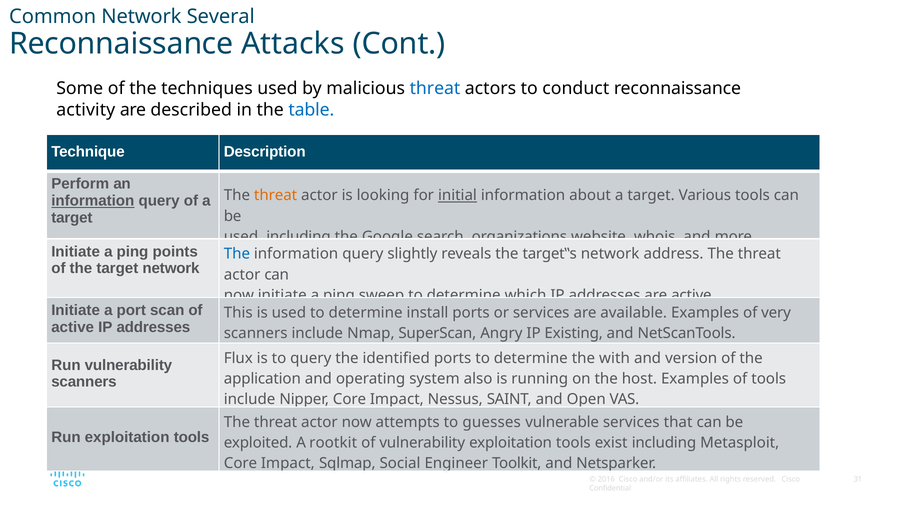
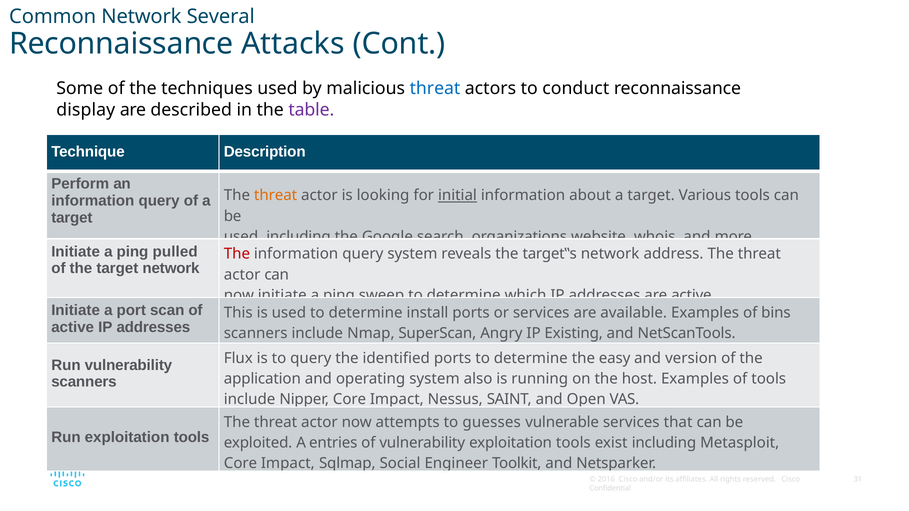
activity: activity -> display (86, 110)
table colour: blue -> purple (311, 110)
information underline: present -> none (93, 201)
points: points -> pulled (175, 252)
The colour: blue -> red (237, 254)
query slightly: slightly -> system (412, 254)
very: very -> bins (776, 313)
with: with -> easy (615, 359)
rootkit: rootkit -> entries (333, 443)
